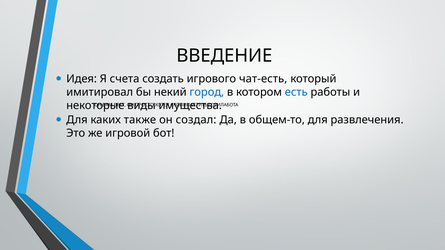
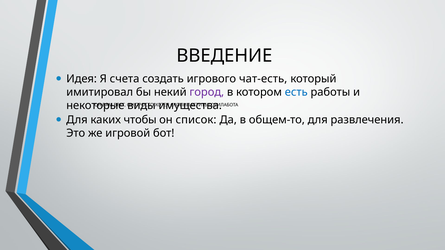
город colour: blue -> purple (207, 92)
также: также -> чтобы (140, 120)
создал: создал -> список (196, 120)
